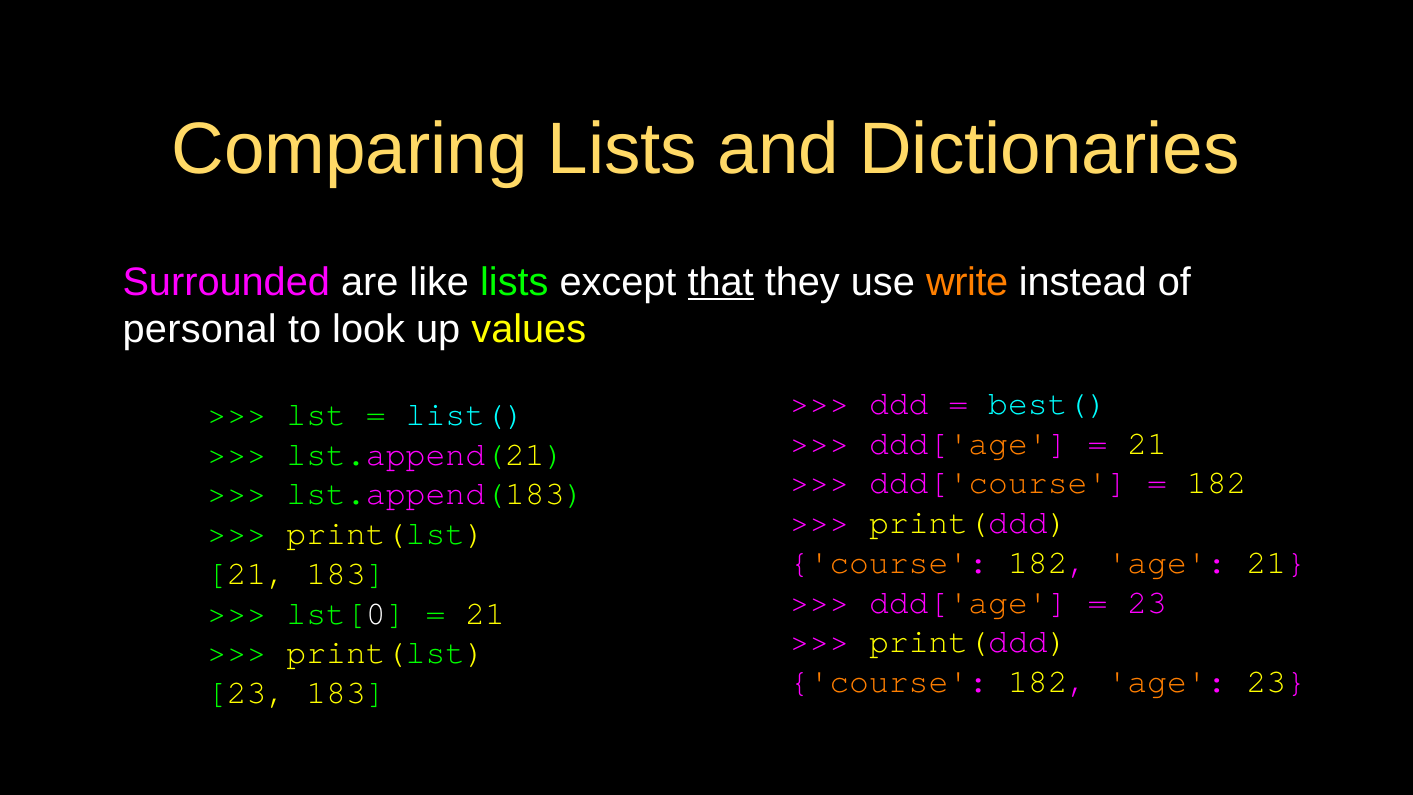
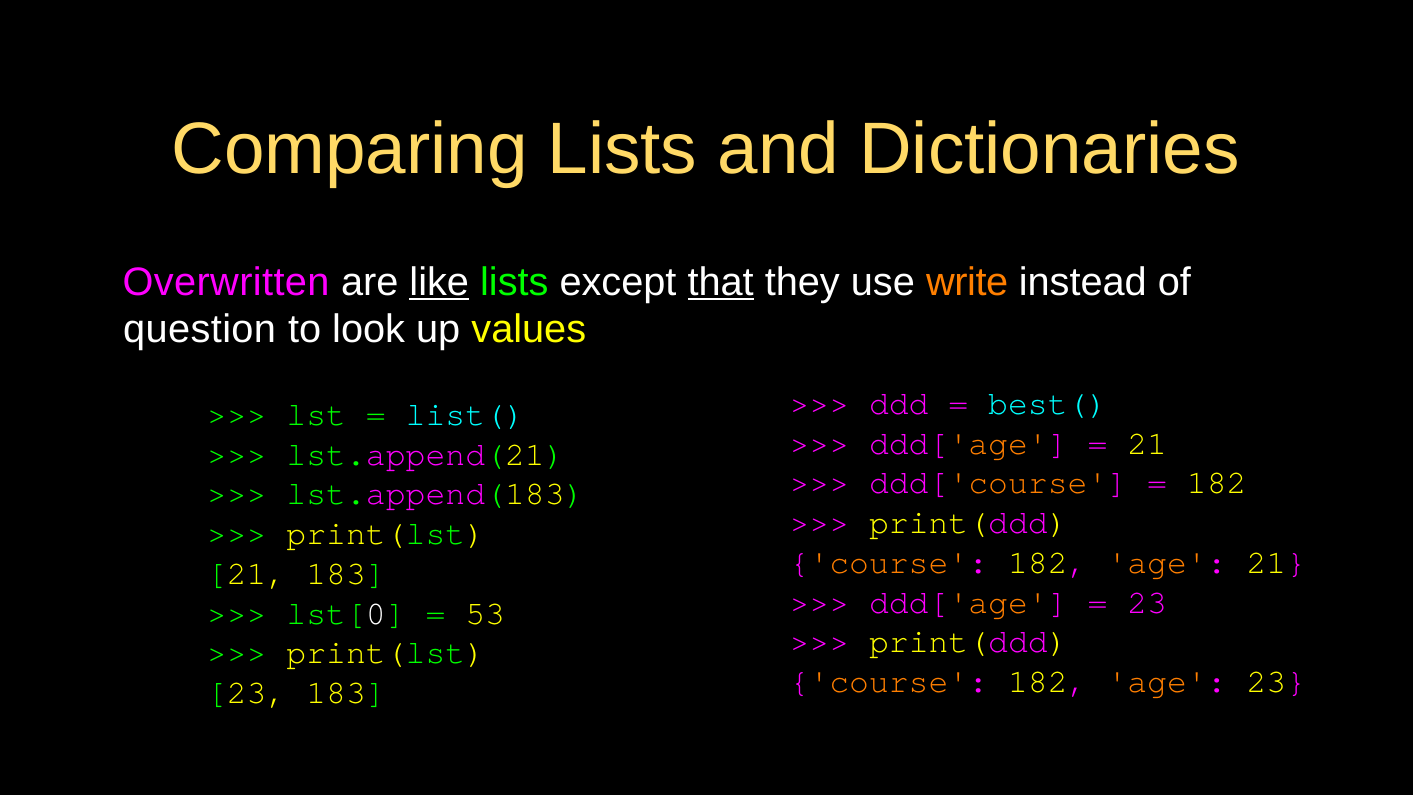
Surrounded: Surrounded -> Overwritten (226, 282)
like underline: none -> present (439, 282)
personal: personal -> question (200, 330)
21: 21 -> 53 (485, 613)
